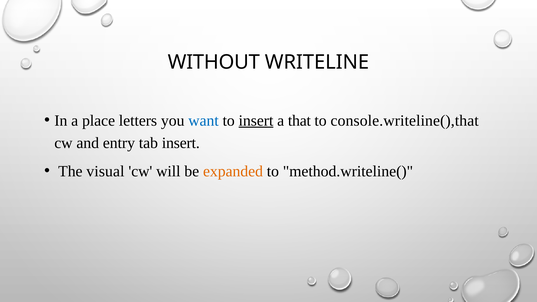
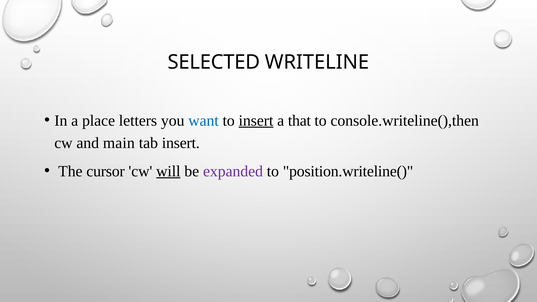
WITHOUT: WITHOUT -> SELECTED (214, 62)
console.writeline(),that: console.writeline(),that -> console.writeline(),then (405, 121)
entry: entry -> main (119, 143)
visual: visual -> cursor (106, 171)
will underline: none -> present (168, 171)
expanded colour: orange -> purple (233, 171)
method.writeline(: method.writeline( -> position.writeline( (348, 171)
